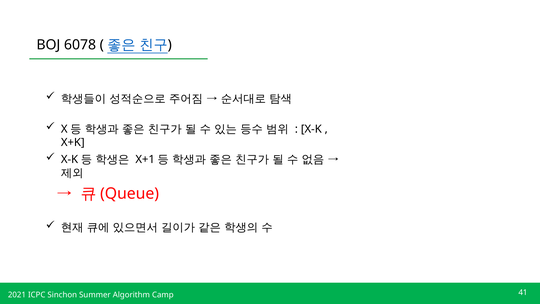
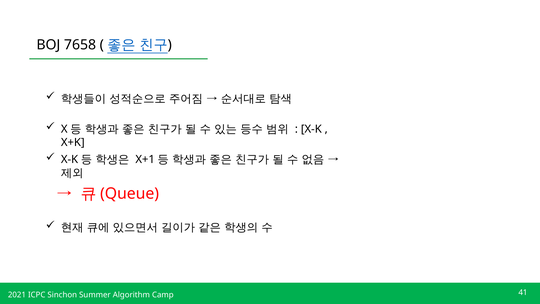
6078: 6078 -> 7658 (80, 45)
